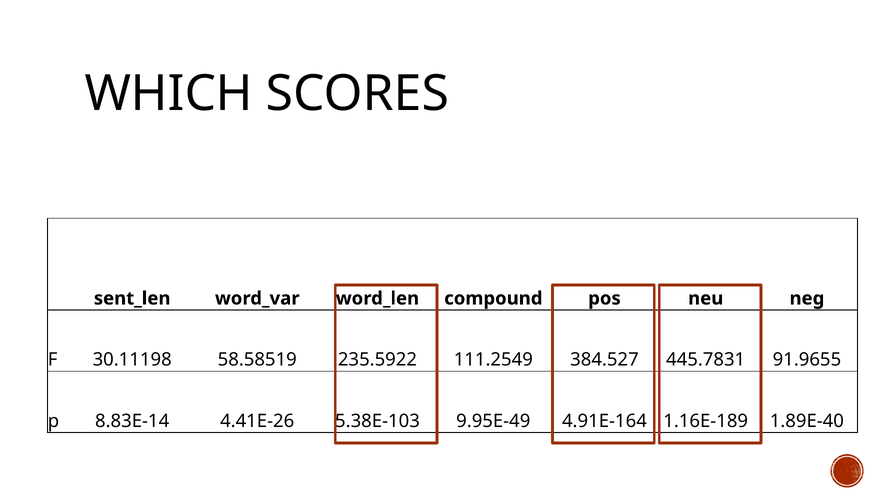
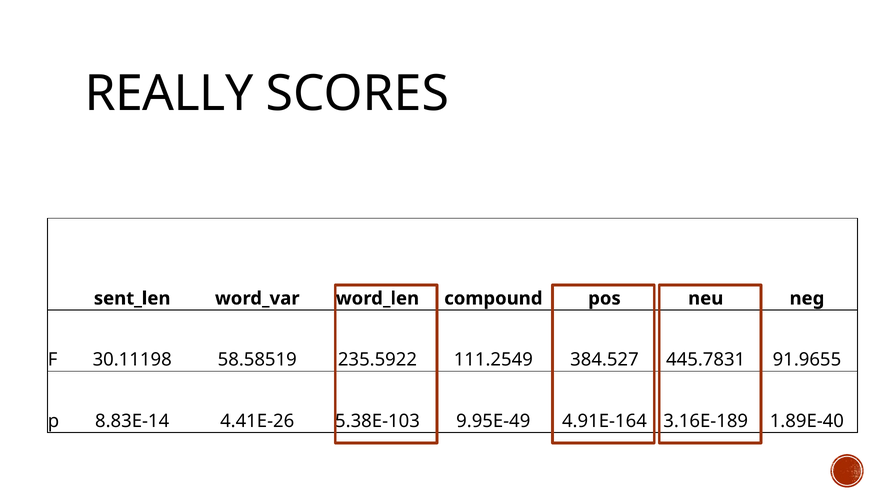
WHICH: WHICH -> REALLY (169, 94)
1.16E-189: 1.16E-189 -> 3.16E-189 (706, 421)
